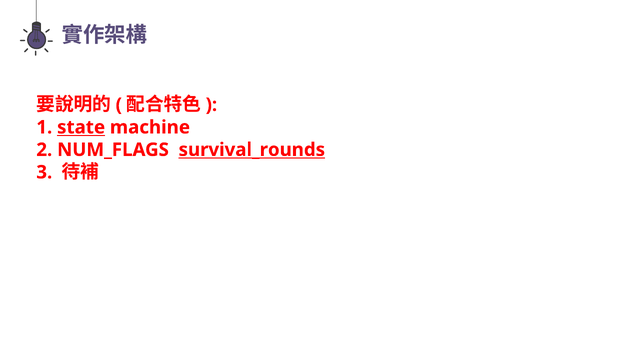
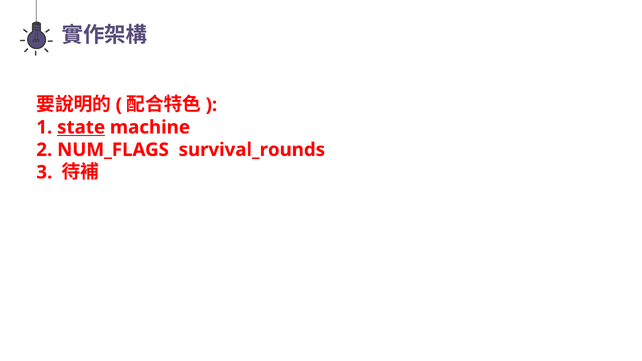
survival_rounds underline: present -> none (252, 150)
